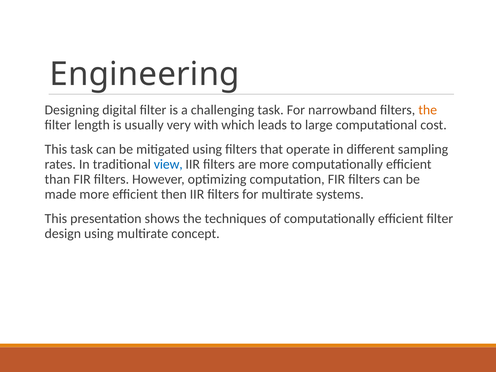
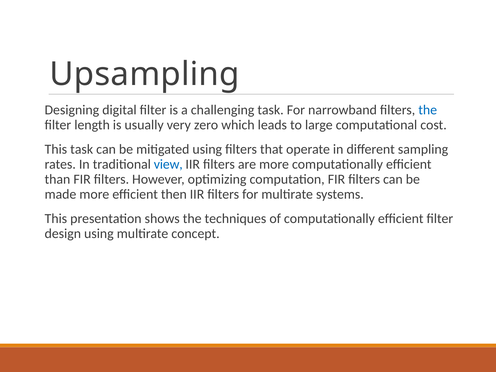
Engineering: Engineering -> Upsampling (145, 74)
the colour: orange -> blue (428, 110)
with: with -> zero (206, 125)
